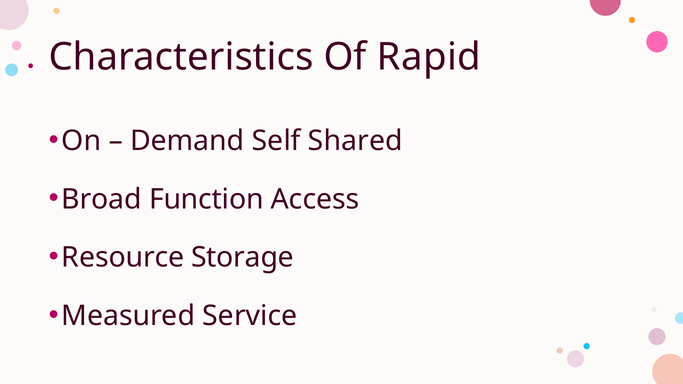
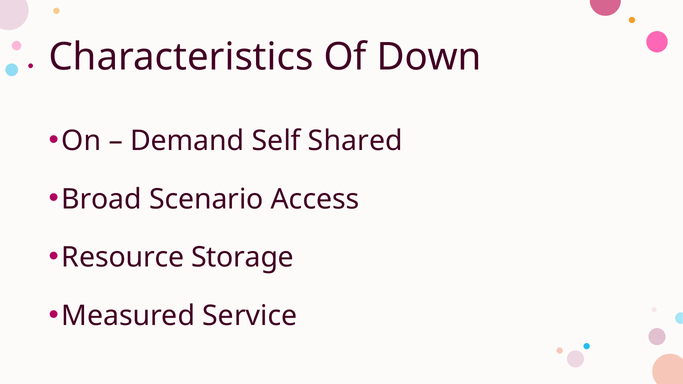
Rapid: Rapid -> Down (429, 57)
Function: Function -> Scenario (206, 199)
